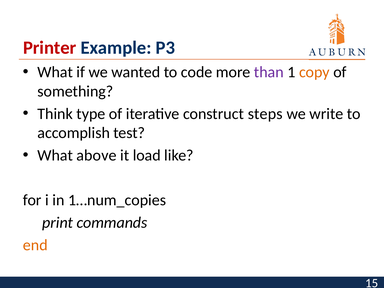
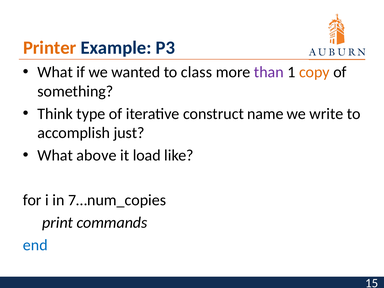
Printer colour: red -> orange (50, 48)
code: code -> class (197, 72)
steps: steps -> name (265, 114)
test: test -> just (129, 133)
1…num_copies: 1…num_copies -> 7…num_copies (117, 200)
end colour: orange -> blue (35, 245)
